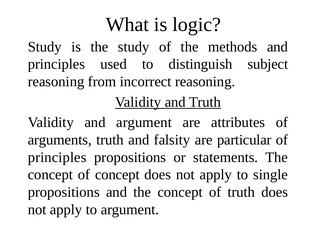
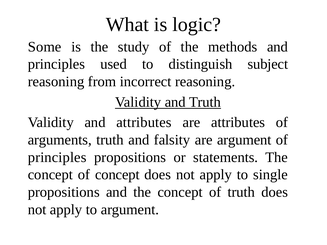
Study: Study -> Some (45, 47)
and argument: argument -> attributes (144, 122)
are particular: particular -> argument (244, 140)
